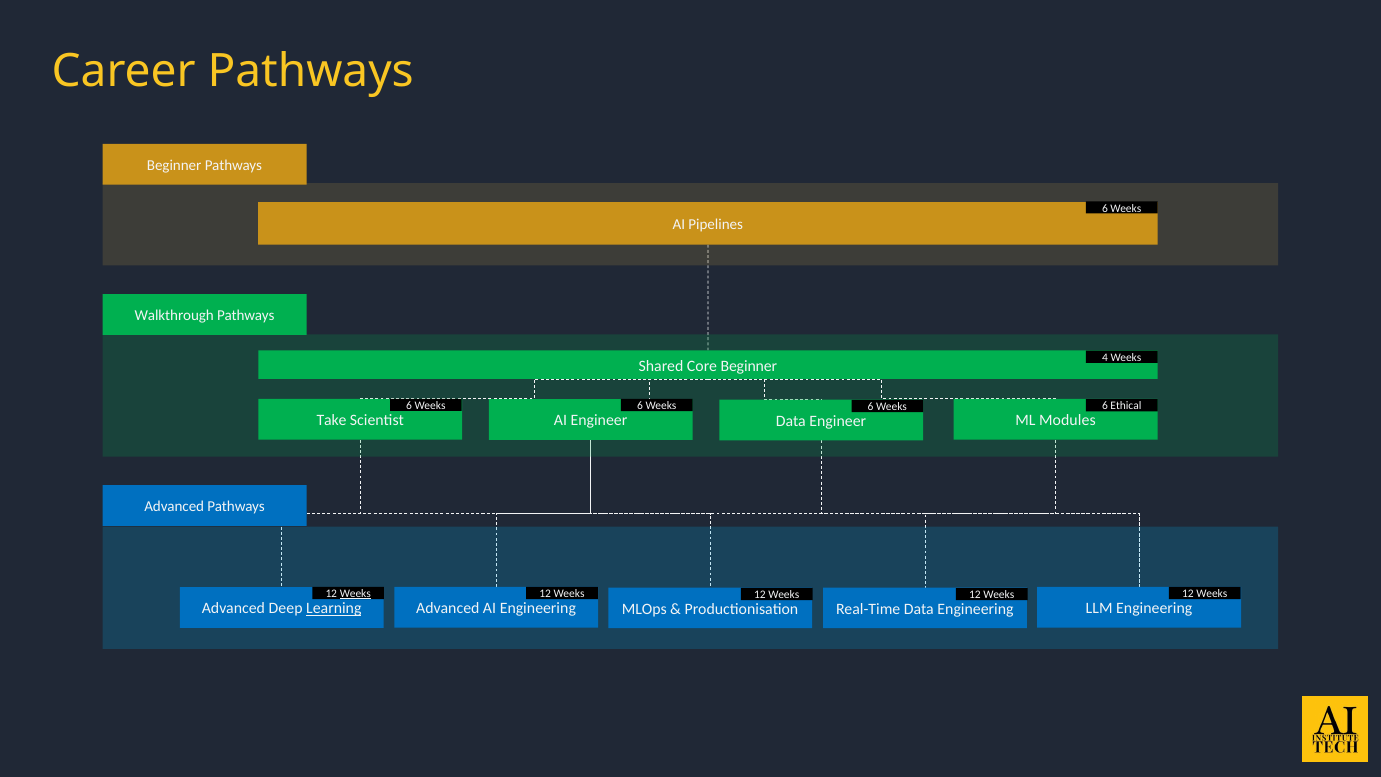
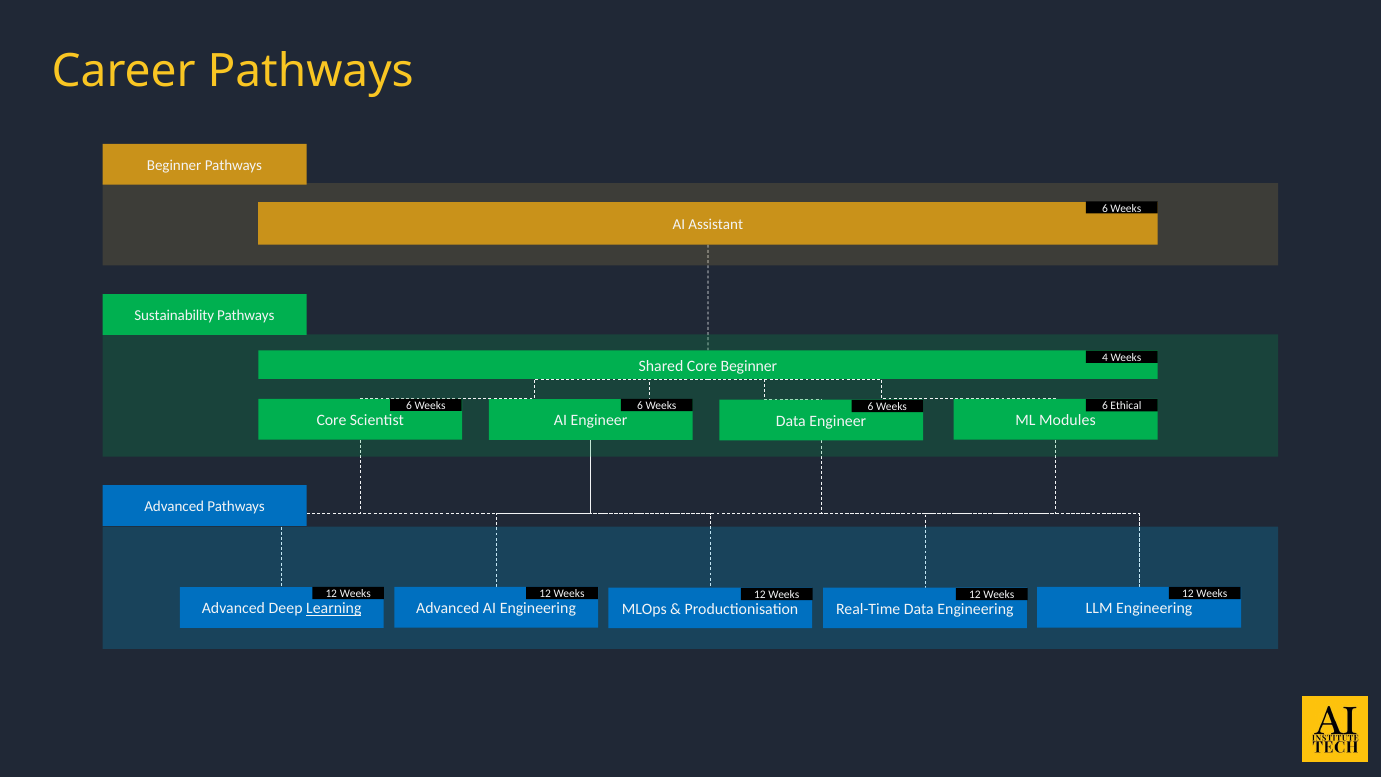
Pipelines: Pipelines -> Assistant (716, 224)
Walkthrough: Walkthrough -> Sustainability (174, 315)
Take: Take -> Core (331, 420)
Weeks underline: present -> none (355, 594)
